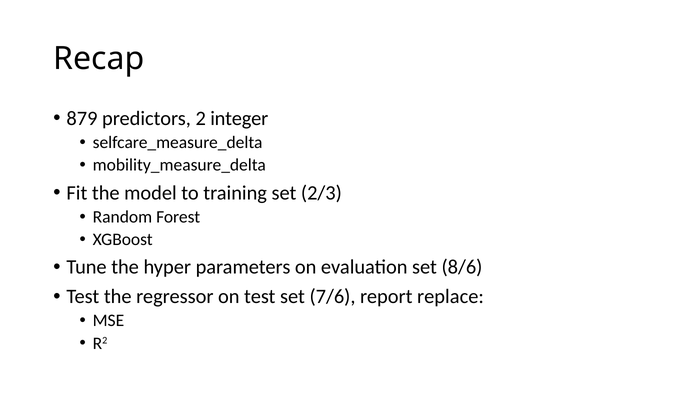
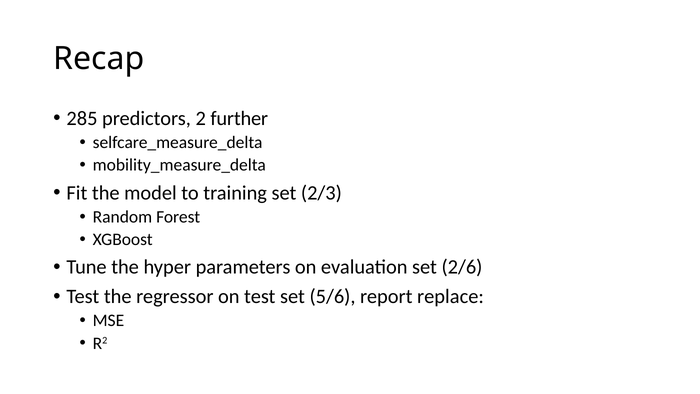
879: 879 -> 285 (82, 118)
integer: integer -> further (239, 118)
8/6: 8/6 -> 2/6 (462, 267)
7/6: 7/6 -> 5/6 (333, 296)
